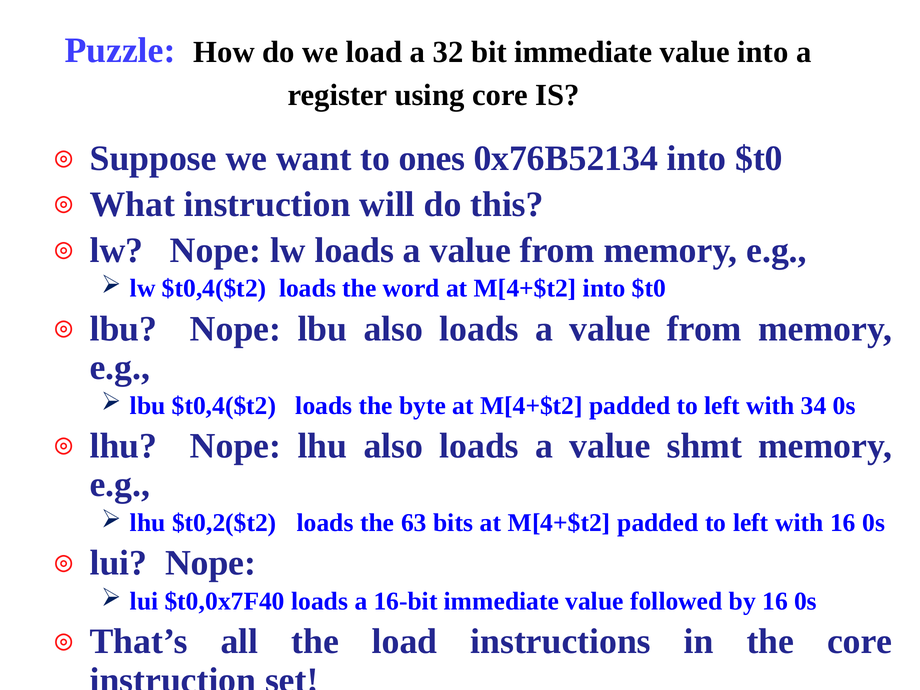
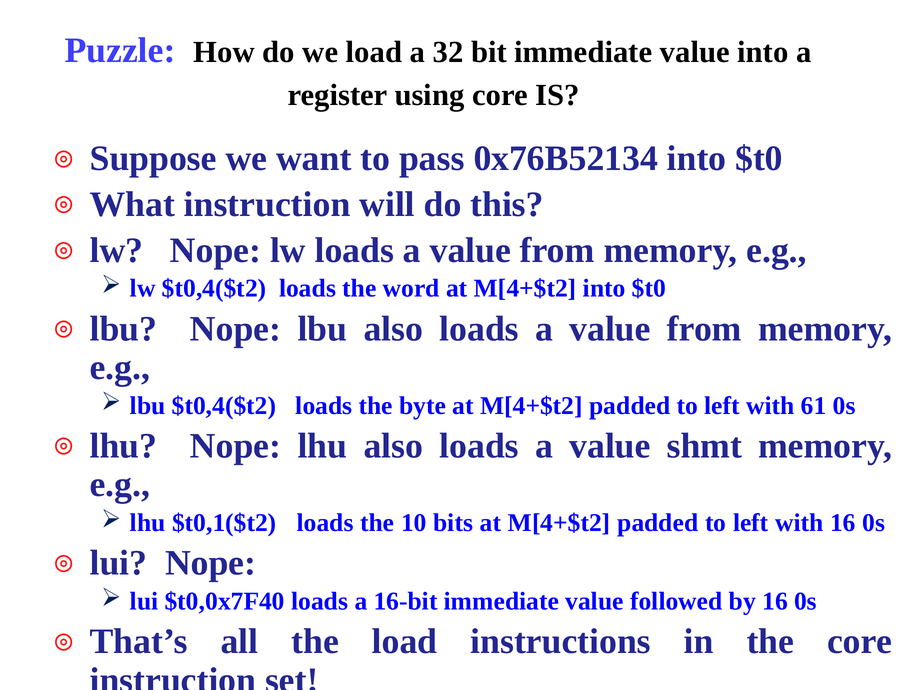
ones: ones -> pass (432, 159)
34: 34 -> 61 (814, 406)
$t0,2($t2: $t0,2($t2 -> $t0,1($t2 (224, 523)
63: 63 -> 10 (414, 523)
